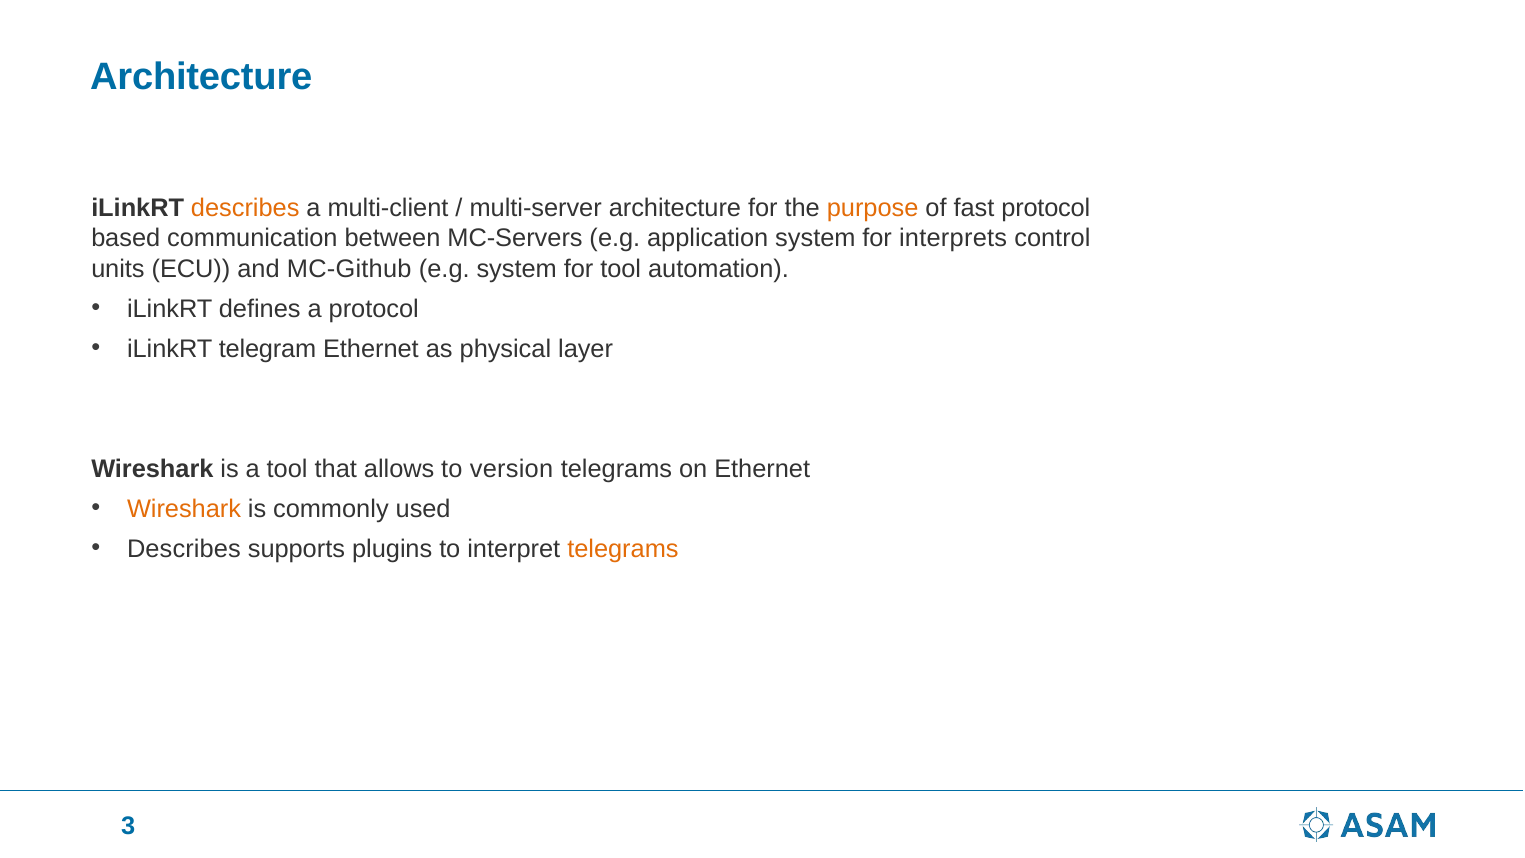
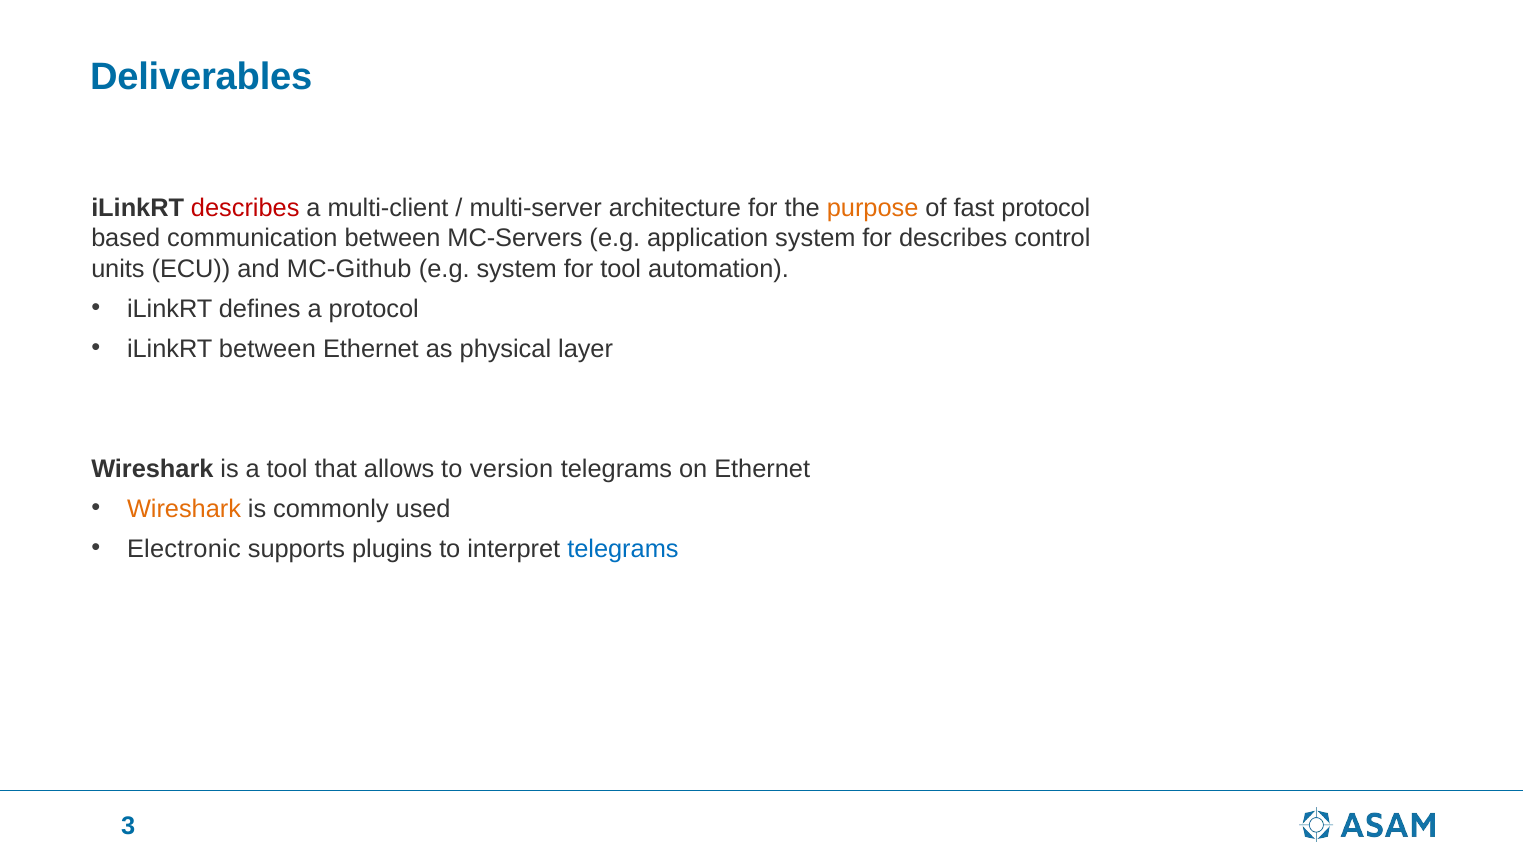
Architecture: Architecture -> Deliverables (201, 77)
describes colour: orange -> red (245, 208)
for interprets: interprets -> describes (953, 238)
iLinkRT telegram: telegram -> between (267, 349)
Describes: Describes -> Electronic (184, 549)
telegrams colour: orange -> blue (623, 549)
